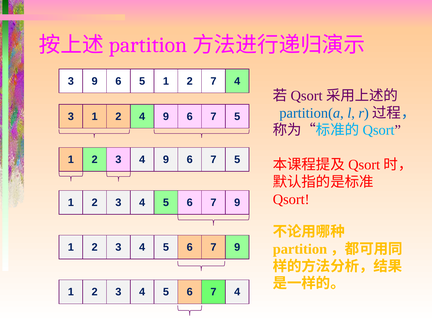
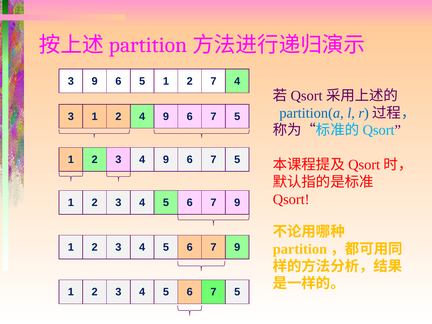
5 6 7 4: 4 -> 5 (237, 292)
